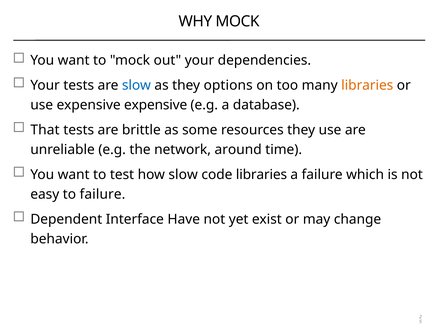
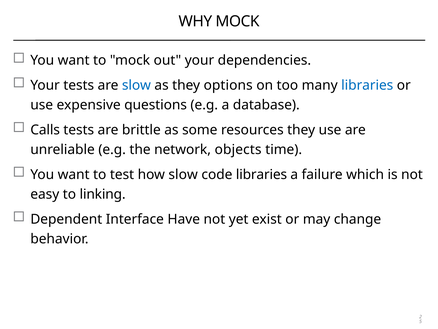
libraries colour: orange -> blue (367, 85)
expensive expensive: expensive -> questions (156, 105)
That: That -> Calls (45, 130)
around: around -> objects (238, 149)
to failure: failure -> linking (103, 194)
